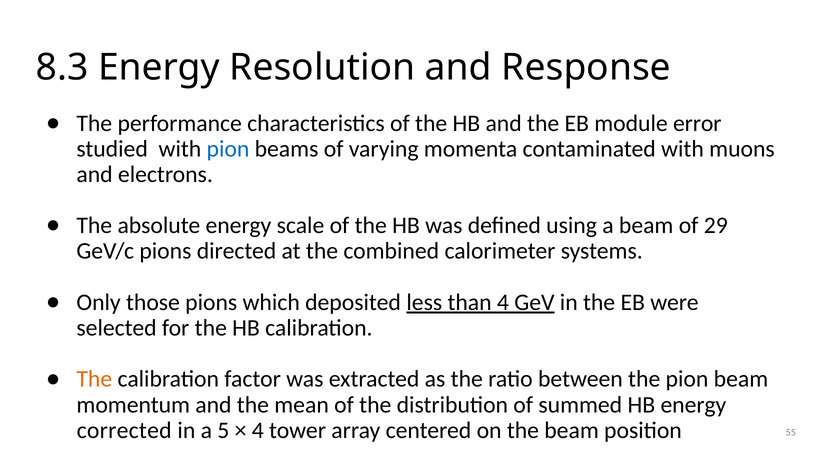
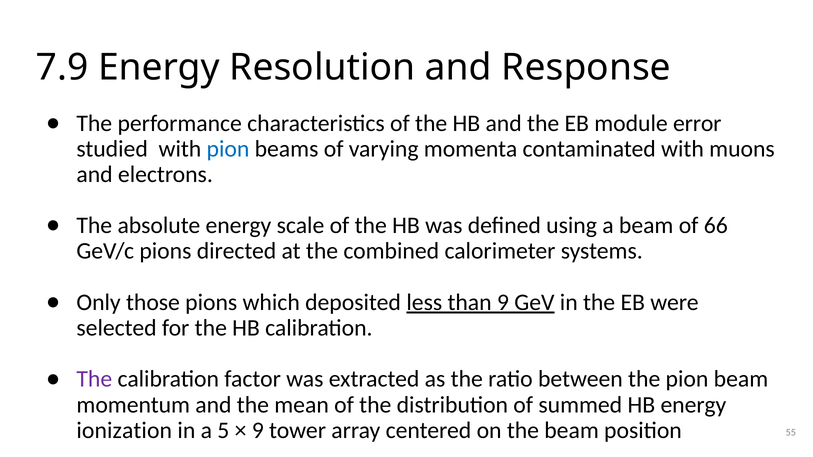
8.3: 8.3 -> 7.9 (62, 68)
29: 29 -> 66 (716, 226)
than 4: 4 -> 9 (503, 303)
The colour: orange -> purple (94, 379)
corrected: corrected -> ionization (124, 431)
4: 4 -> 9 (258, 431)
